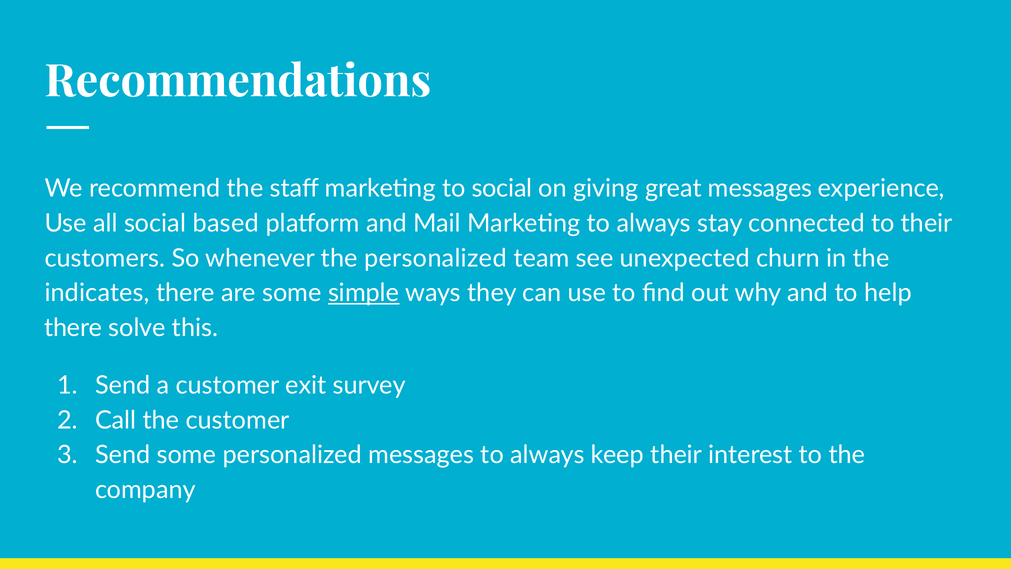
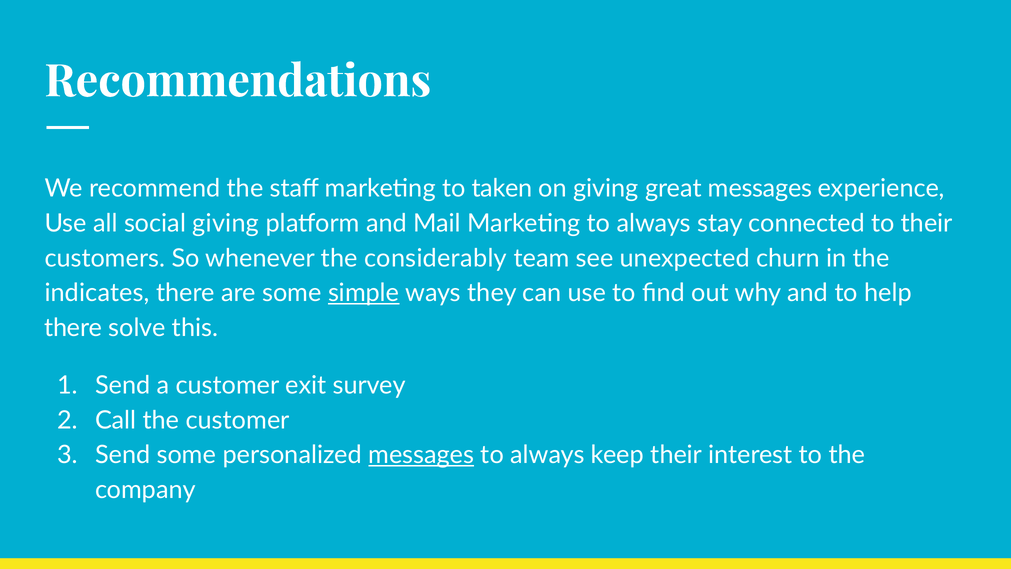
to social: social -> taken (502, 188)
social based: based -> giving (226, 223)
the personalized: personalized -> considerably (435, 258)
messages underline: none -> present (421, 455)
